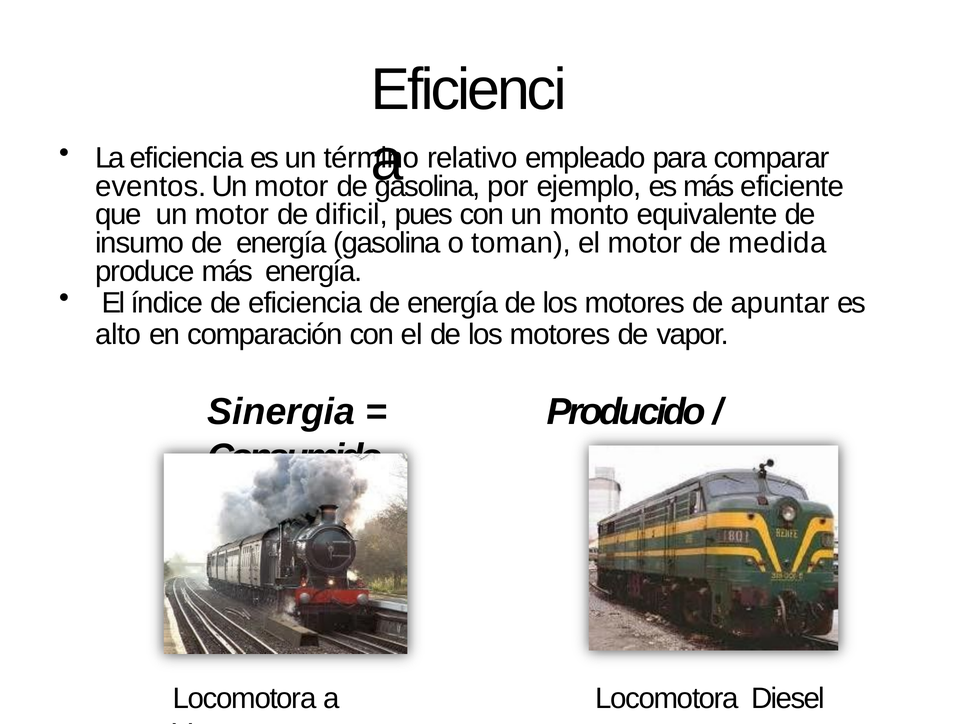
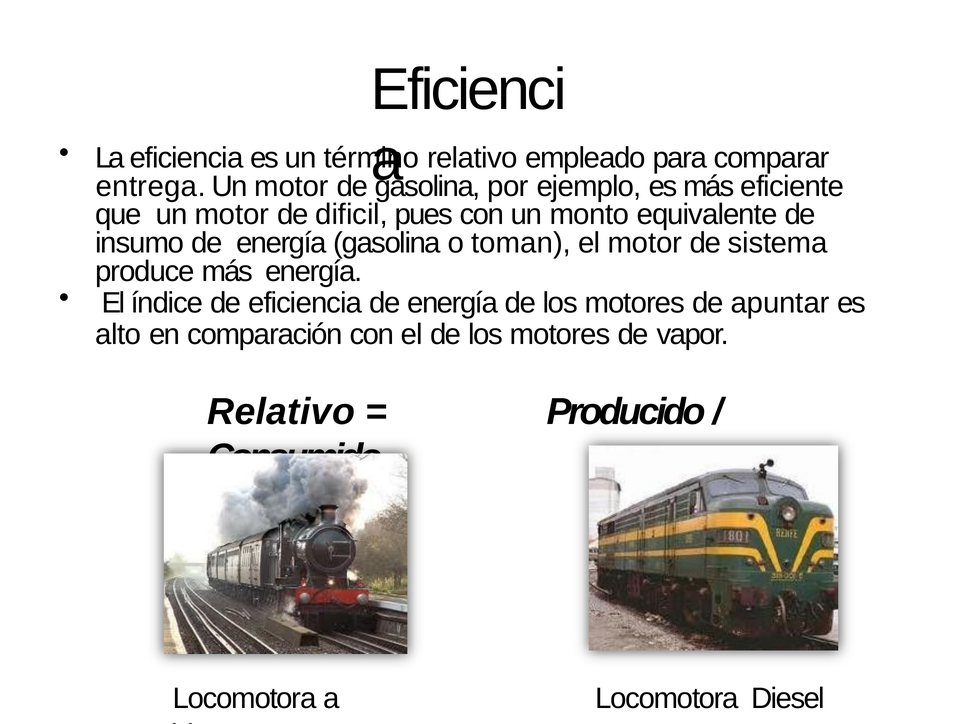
eventos: eventos -> entrega (151, 186)
medida: medida -> sistema (778, 243)
Sinergia: Sinergia -> Relativo (281, 412)
